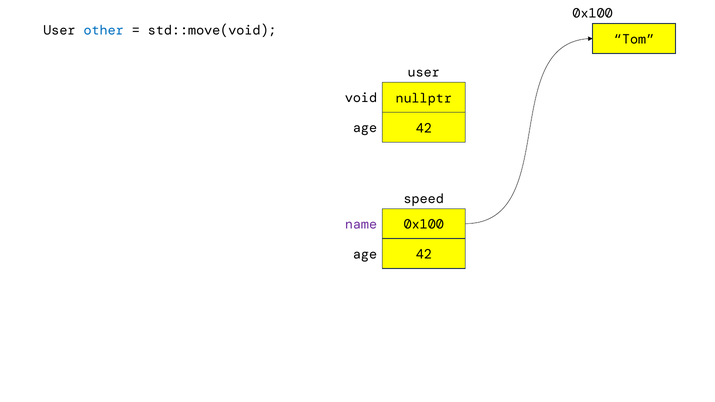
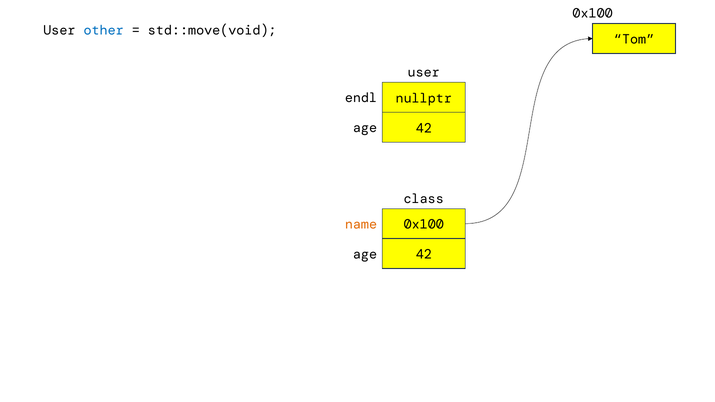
void: void -> endl (361, 98)
speed: speed -> class (424, 199)
name colour: purple -> orange (361, 225)
